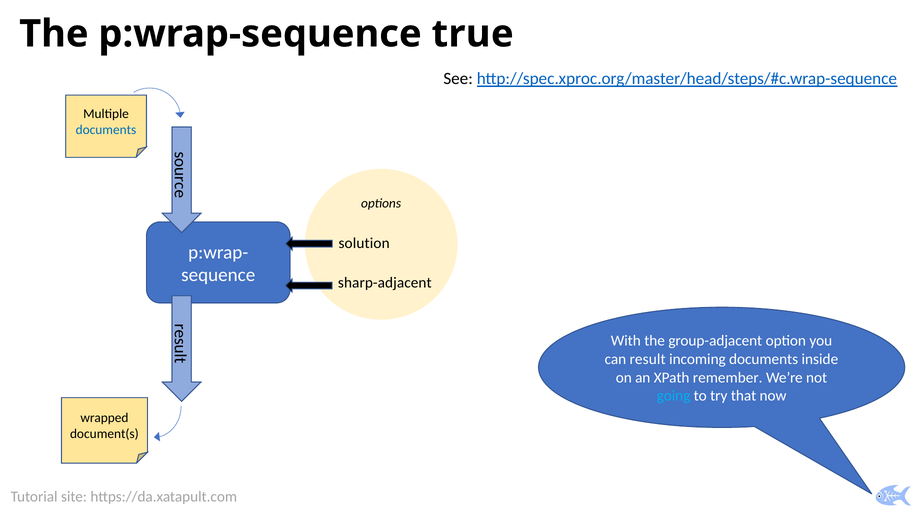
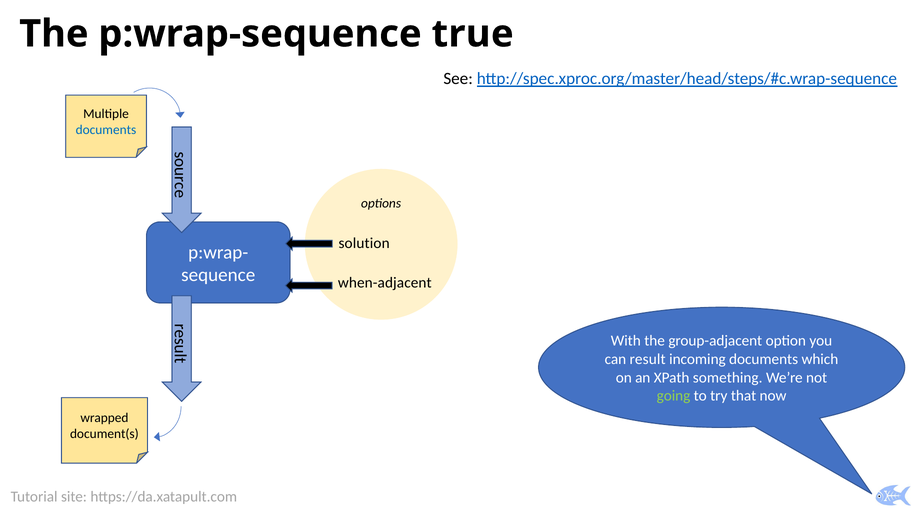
sharp-adjacent: sharp-adjacent -> when-adjacent (385, 282)
inside: inside -> which (820, 359)
remember: remember -> something (728, 377)
going colour: light blue -> light green (674, 396)
